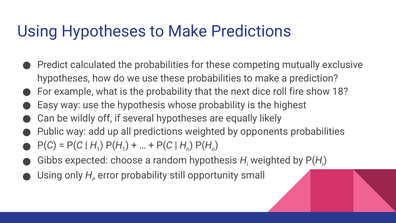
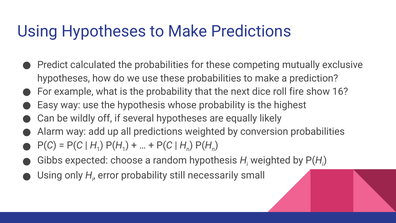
18: 18 -> 16 (340, 92)
Public: Public -> Alarm (50, 132)
opponents: opponents -> conversion (264, 132)
opportunity: opportunity -> necessarily (213, 175)
